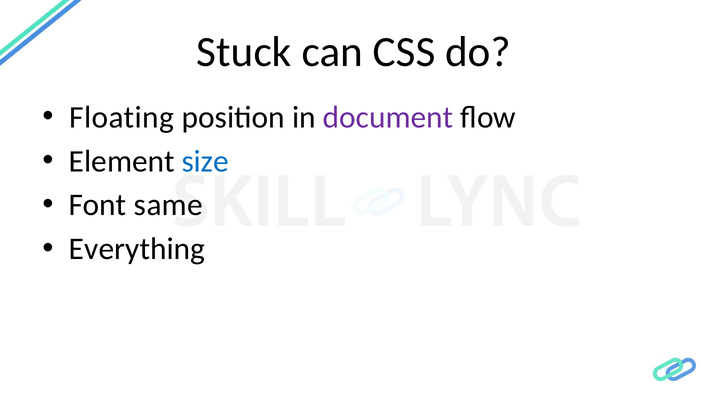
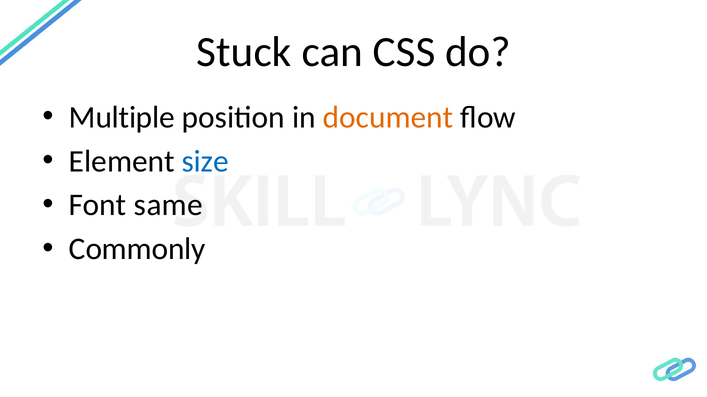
Floating: Floating -> Multiple (122, 117)
document colour: purple -> orange (388, 117)
Everything: Everything -> Commonly (137, 250)
